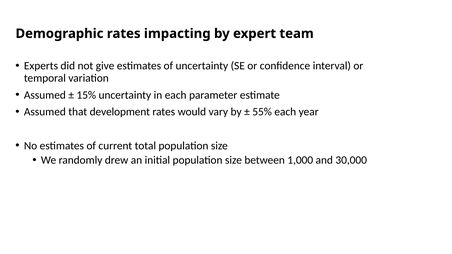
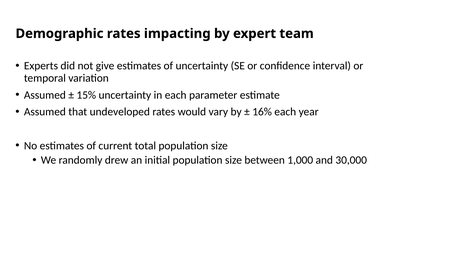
development: development -> undeveloped (120, 112)
55%: 55% -> 16% (262, 112)
